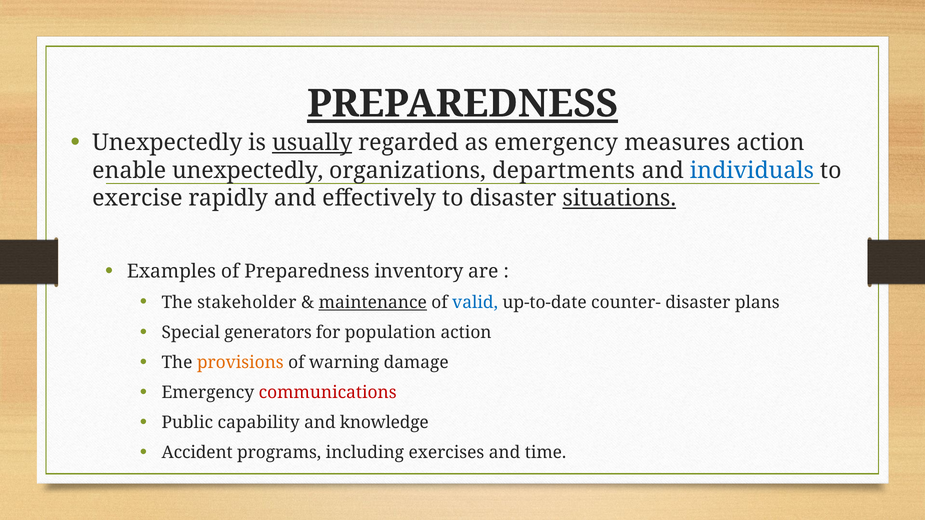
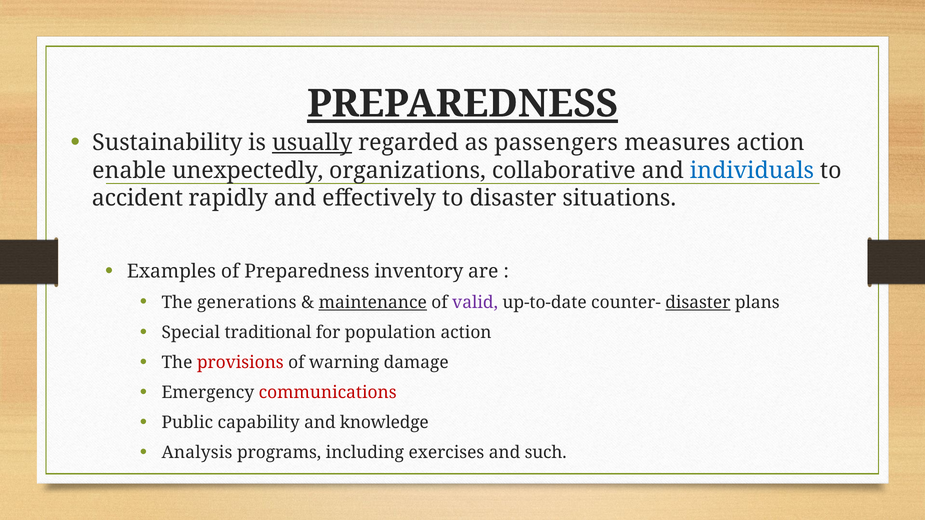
Unexpectedly: Unexpectedly -> Sustainability (167, 143)
as emergency: emergency -> passengers (556, 143)
departments: departments -> collaborative (564, 171)
exercise: exercise -> accident (137, 198)
situations underline: present -> none (619, 198)
stakeholder: stakeholder -> generations (247, 303)
valid colour: blue -> purple (475, 303)
disaster underline: none -> present (698, 303)
generators: generators -> traditional (268, 333)
provisions colour: orange -> red (240, 363)
Accident: Accident -> Analysis (197, 453)
time: time -> such (546, 453)
